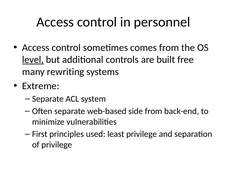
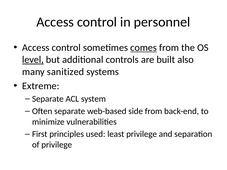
comes underline: none -> present (144, 48)
free: free -> also (186, 60)
rewriting: rewriting -> sanitized (66, 72)
